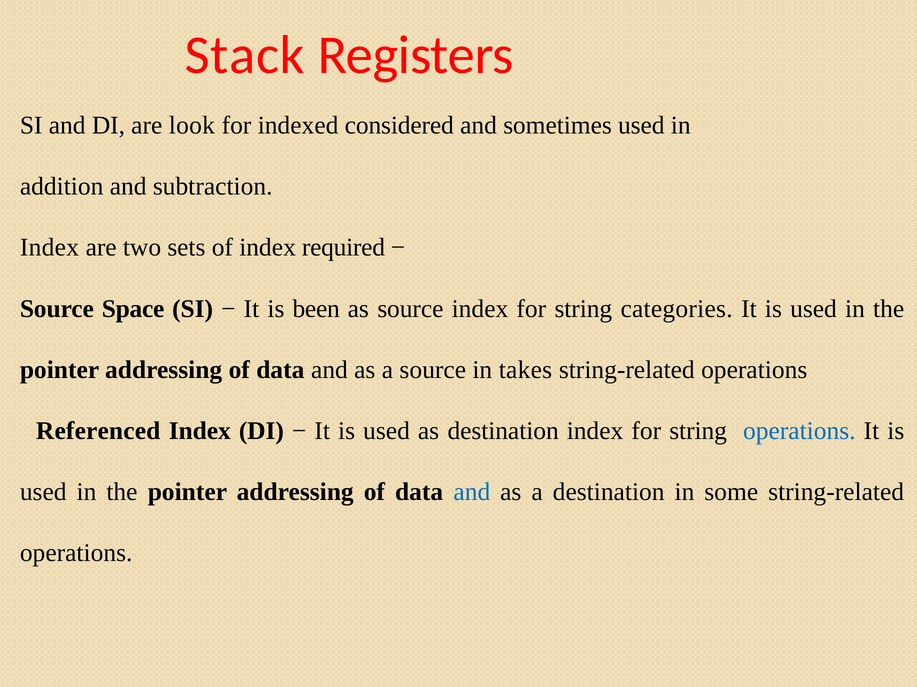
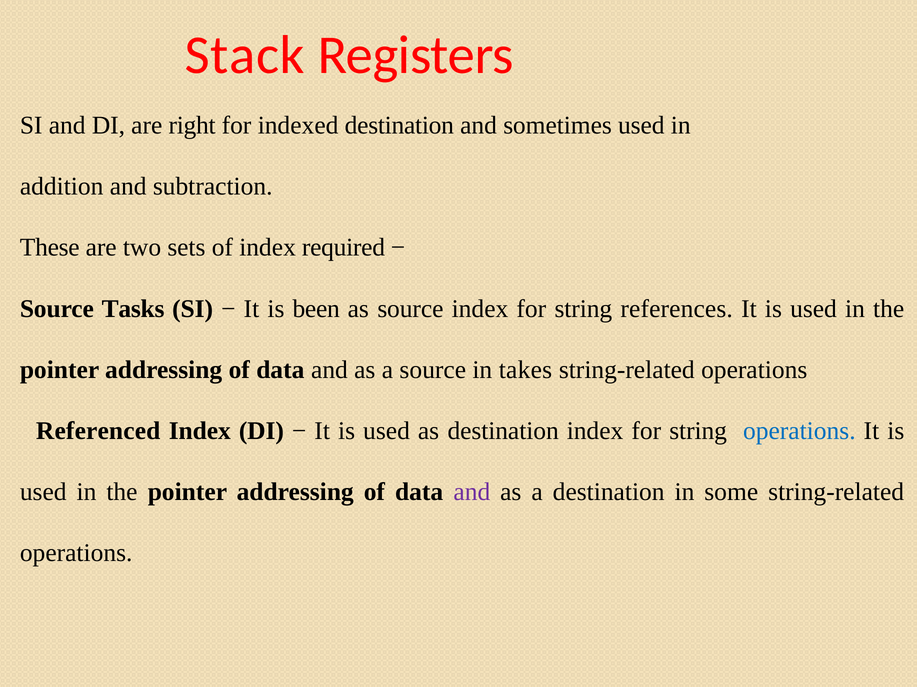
look: look -> right (192, 125)
indexed considered: considered -> destination (399, 125)
Index: Index -> These (50, 248)
Space: Space -> Tasks (133, 309)
categories: categories -> references (677, 309)
and colour: blue -> purple (472, 493)
